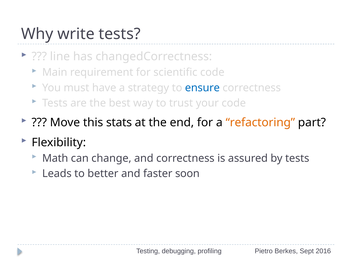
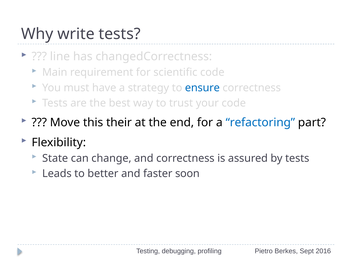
stats: stats -> their (119, 122)
refactoring colour: orange -> blue (260, 122)
Math: Math -> State (55, 158)
